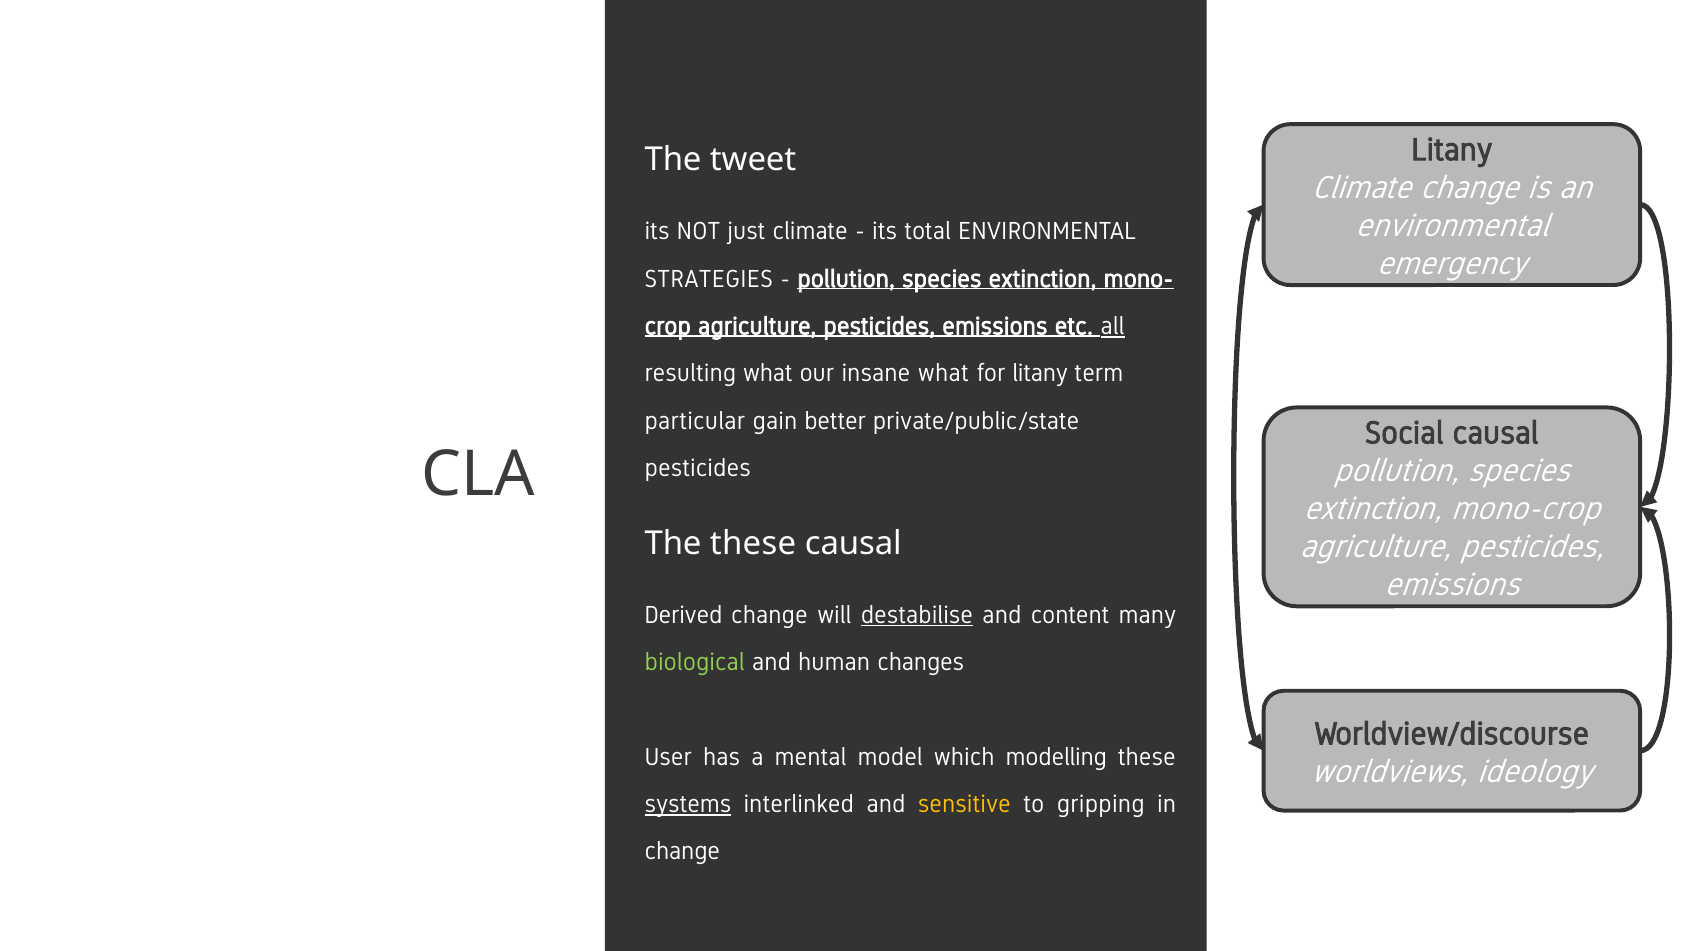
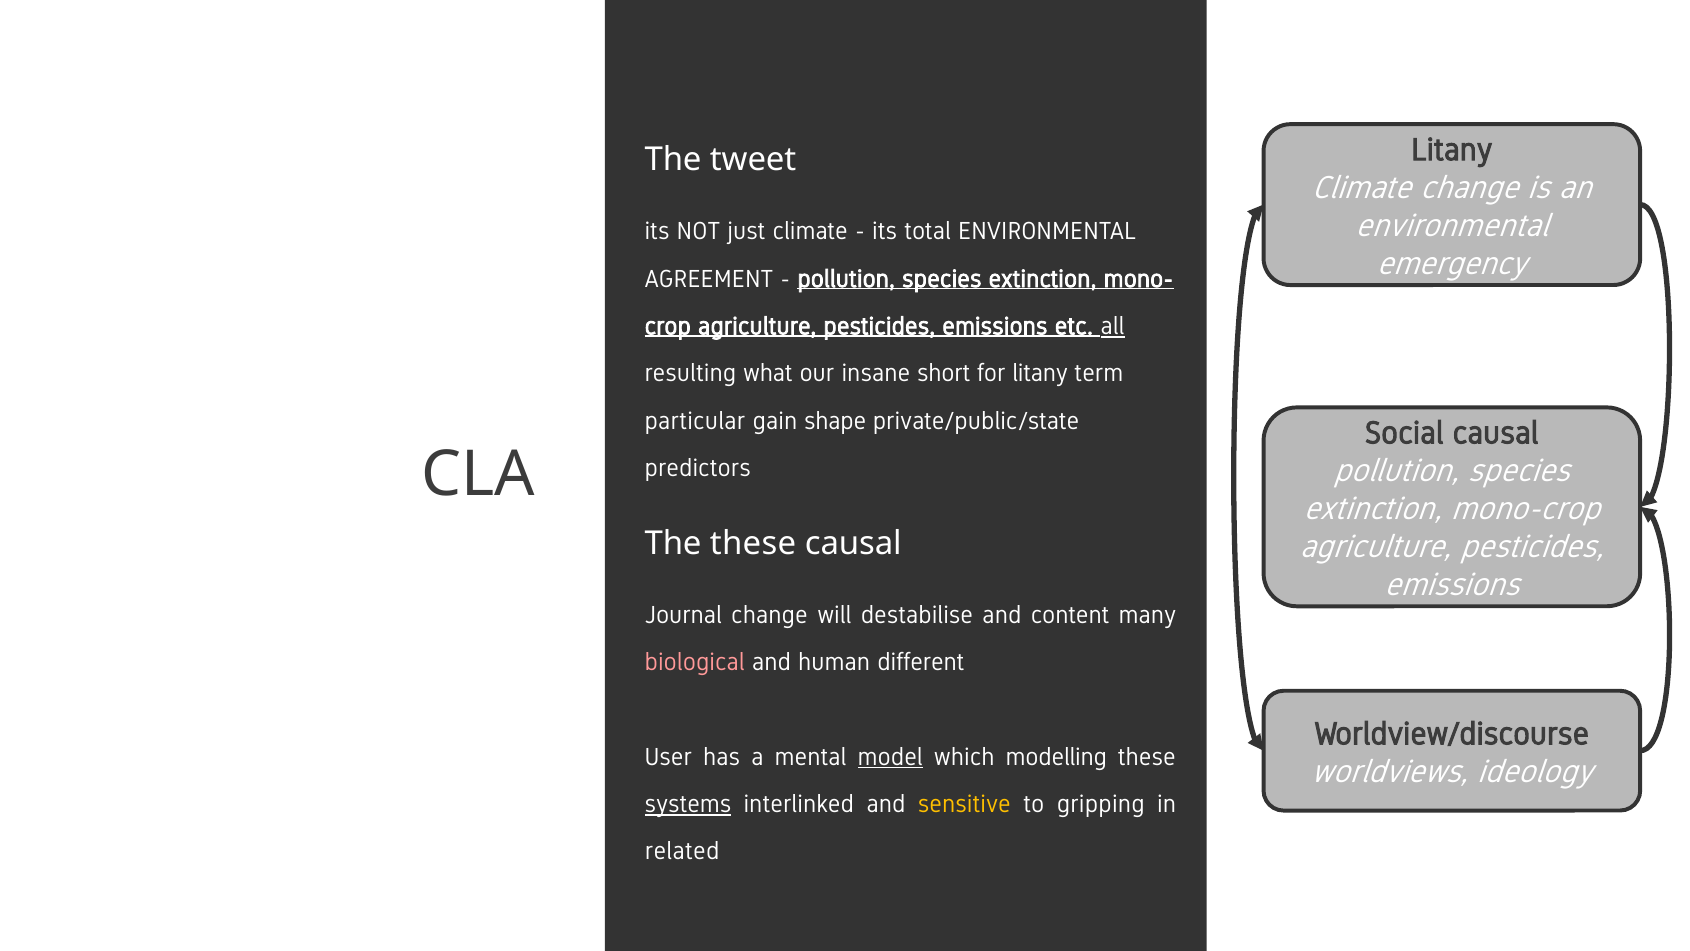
STRATEGIES: STRATEGIES -> AGREEMENT (709, 279)
insane what: what -> short (944, 373)
better: better -> shape (835, 421)
pesticides: pesticides -> predictors (698, 468)
Derived: Derived -> Journal (683, 615)
destabilise underline: present -> none (917, 615)
biological colour: light green -> pink (695, 662)
changes: changes -> different (921, 662)
model underline: none -> present (890, 757)
change: change -> related (682, 851)
